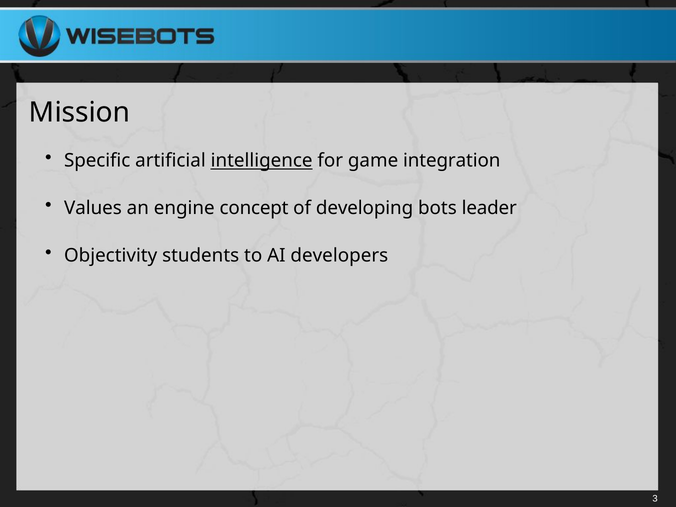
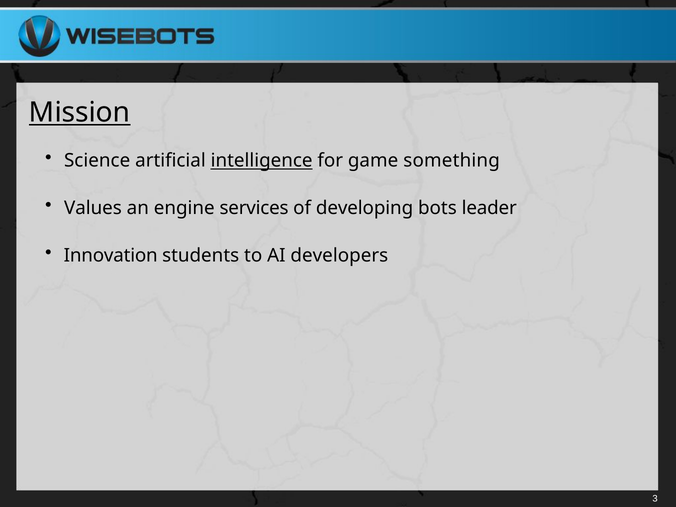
Mission underline: none -> present (80, 113)
Specific: Specific -> Science (97, 161)
integration: integration -> something (452, 161)
concept: concept -> services (254, 208)
Objectivity: Objectivity -> Innovation (111, 255)
